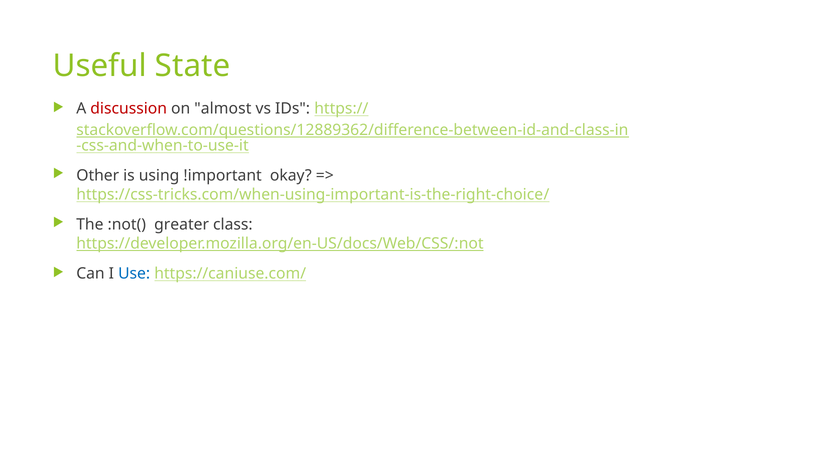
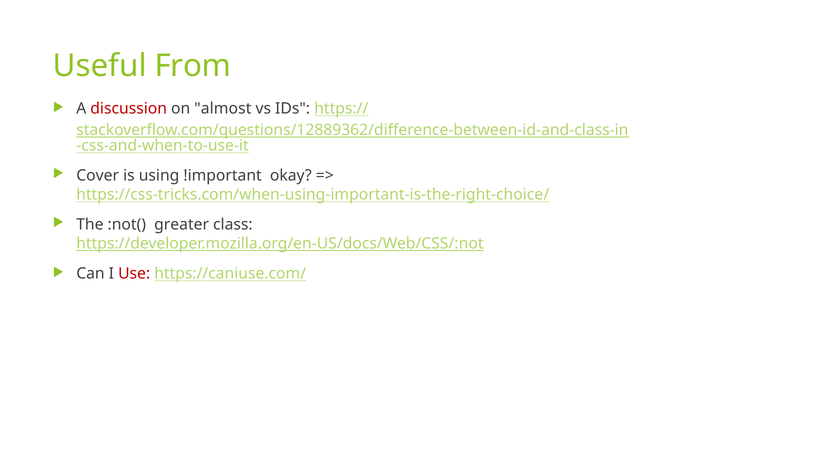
State: State -> From (193, 66)
Other: Other -> Cover (98, 176)
Use colour: blue -> red (134, 273)
